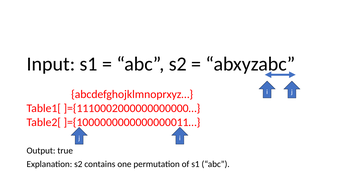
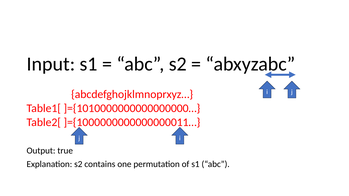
]={1110002000000000000…: ]={1110002000000000000… -> ]={1010000000000000000… (132, 108)
